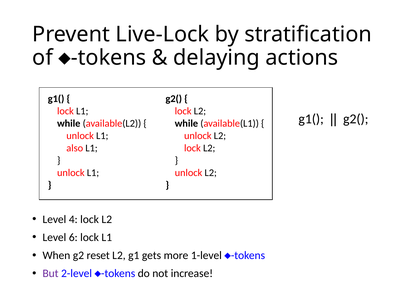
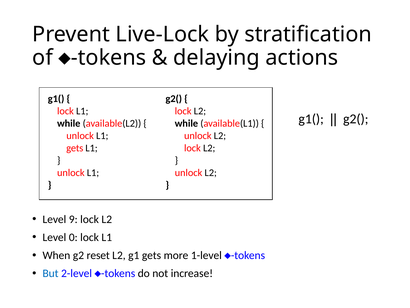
also: also -> gets (75, 148)
4: 4 -> 9 (73, 219)
6: 6 -> 0 (73, 237)
But colour: purple -> blue (51, 273)
